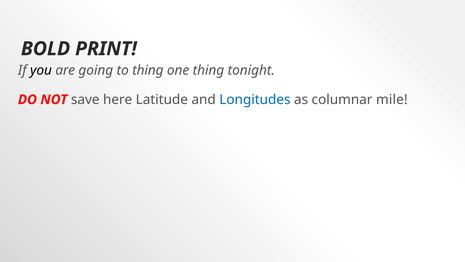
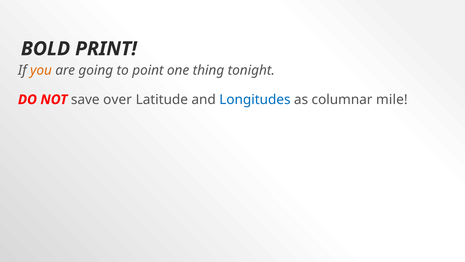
you colour: black -> orange (41, 70)
to thing: thing -> point (148, 70)
here: here -> over (118, 100)
